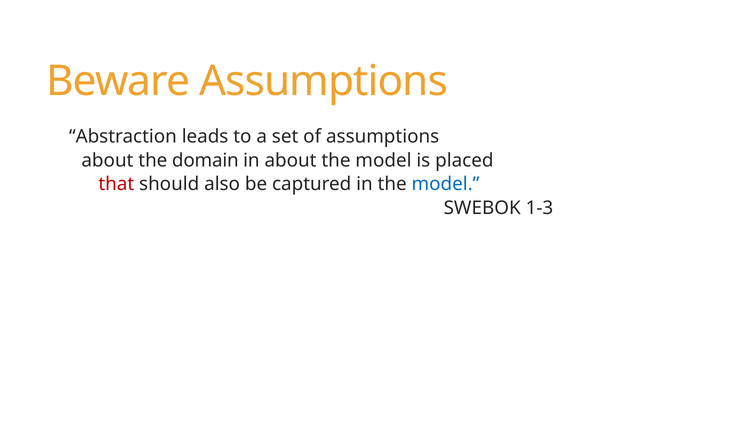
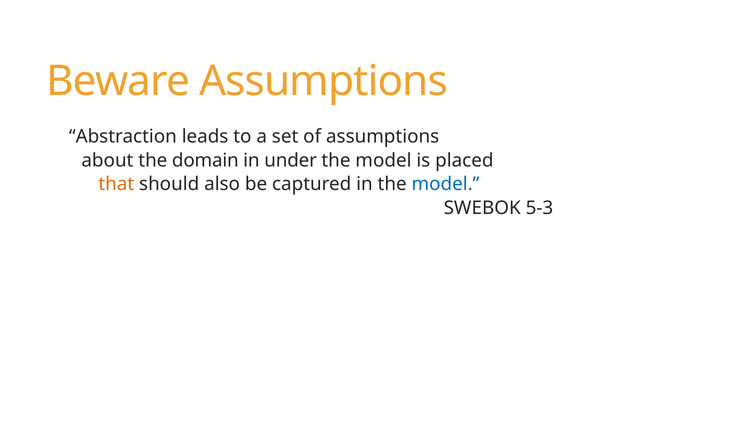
in about: about -> under (291, 160)
that colour: red -> orange (116, 184)
1-3: 1-3 -> 5-3 (539, 208)
